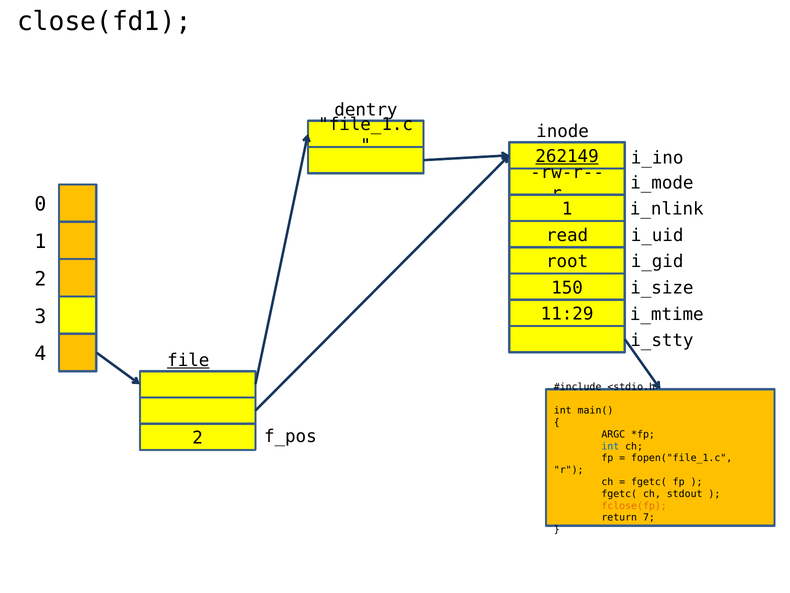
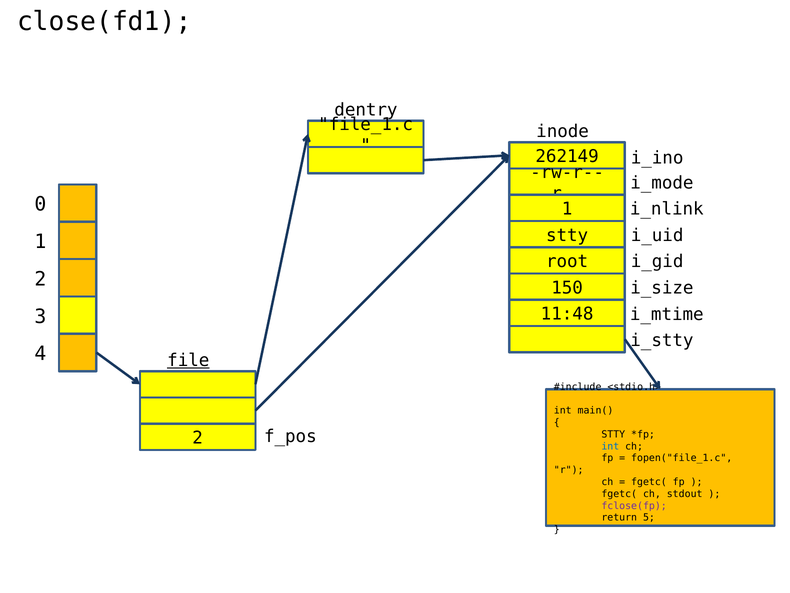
262149 underline: present -> none (567, 156)
read: read -> stty (567, 235)
11:29: 11:29 -> 11:48 (567, 314)
ARGC: ARGC -> STTY (613, 434)
fclose(fp colour: orange -> purple (634, 505)
7: 7 -> 5 (649, 517)
